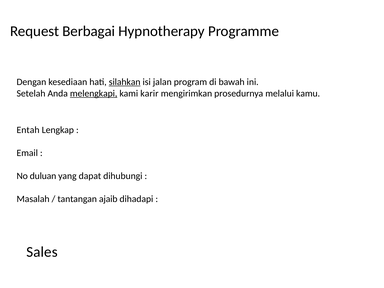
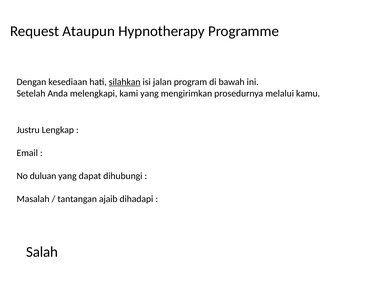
Berbagai: Berbagai -> Ataupun (89, 31)
melengkapi underline: present -> none (94, 93)
kami karir: karir -> yang (149, 93)
Entah: Entah -> Justru (28, 130)
Sales: Sales -> Salah (42, 252)
